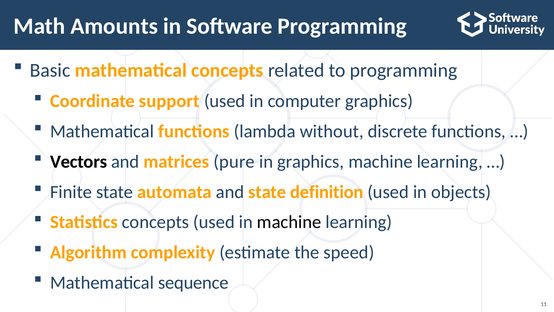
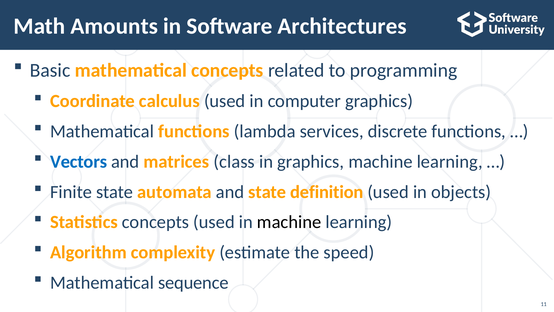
Software Programming: Programming -> Architectures (342, 26)
support: support -> calculus (169, 101)
without: without -> services (332, 131)
Vectors colour: black -> blue (79, 162)
pure: pure -> class (234, 162)
